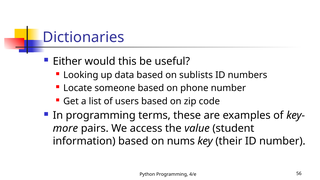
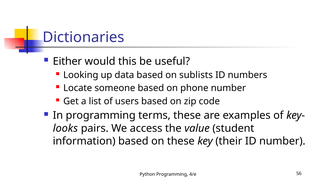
more: more -> looks (65, 128)
on nums: nums -> these (181, 141)
